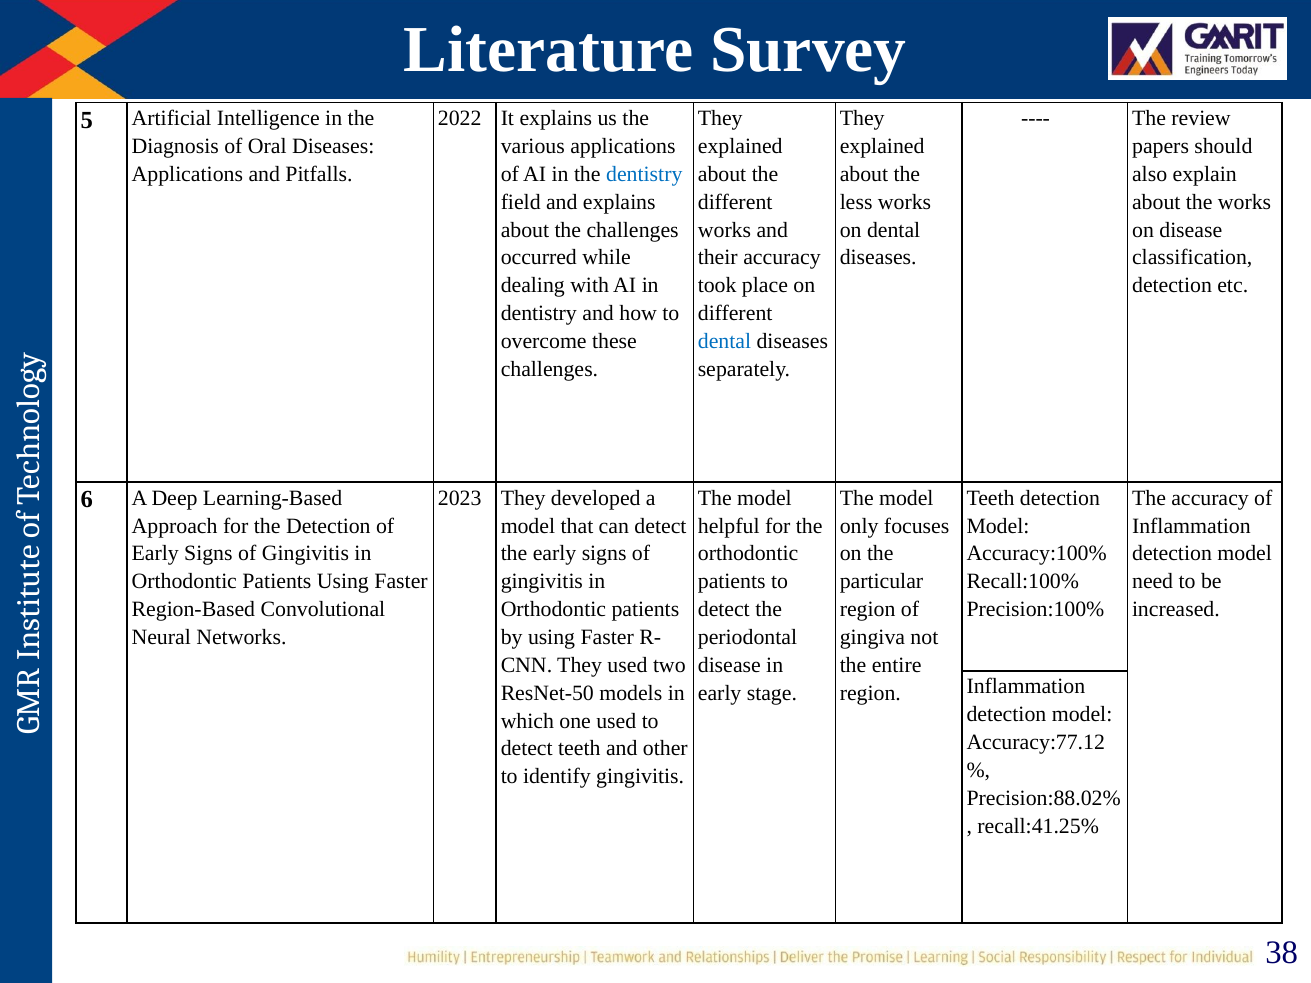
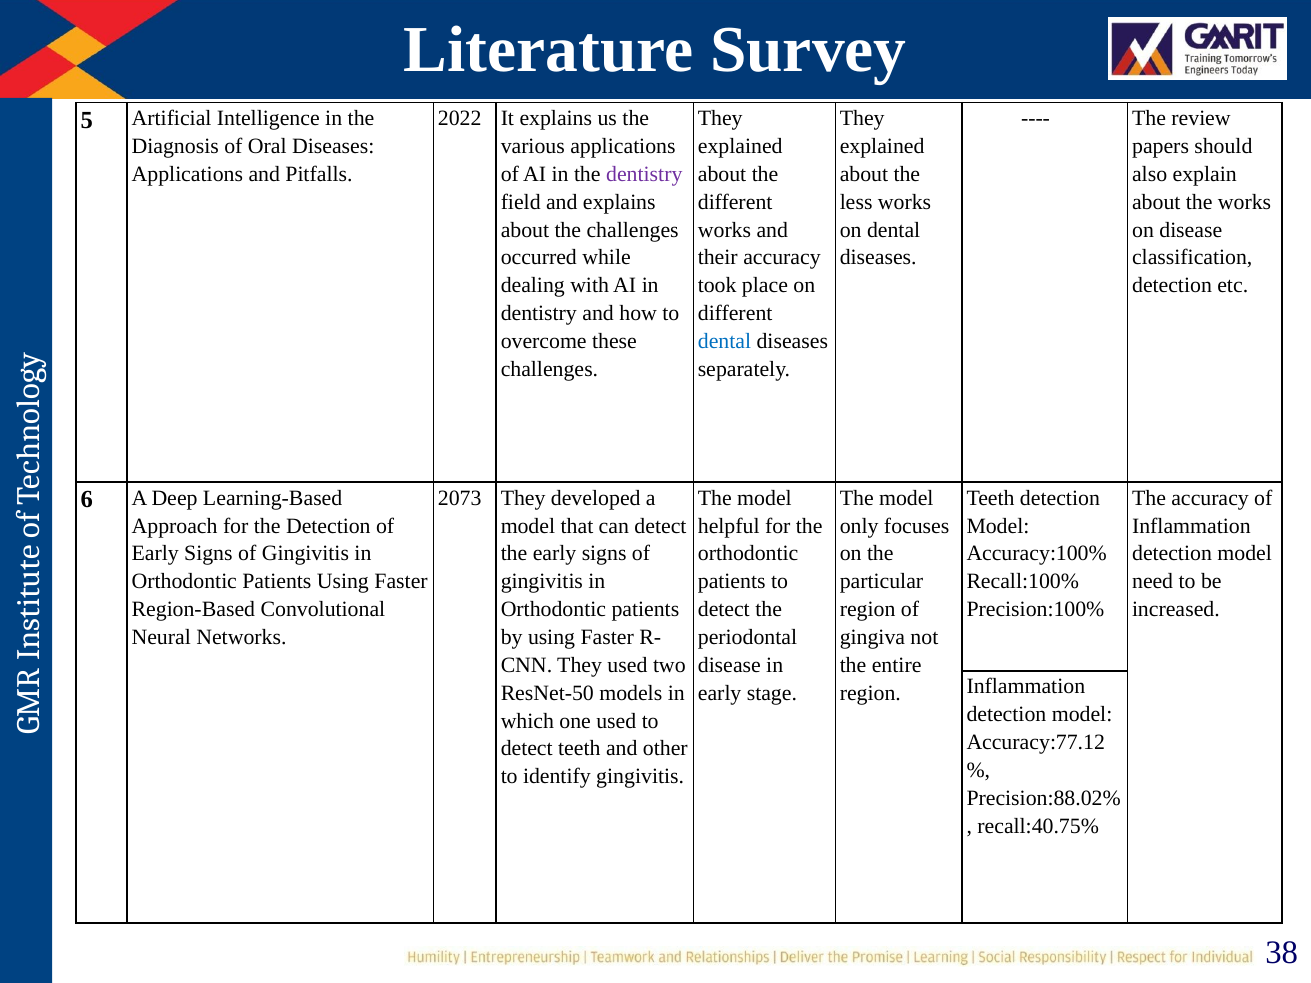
dentistry colour: blue -> purple (644, 174)
2023: 2023 -> 2073 (460, 498)
recall:41.25%: recall:41.25% -> recall:40.75% (1038, 826)
